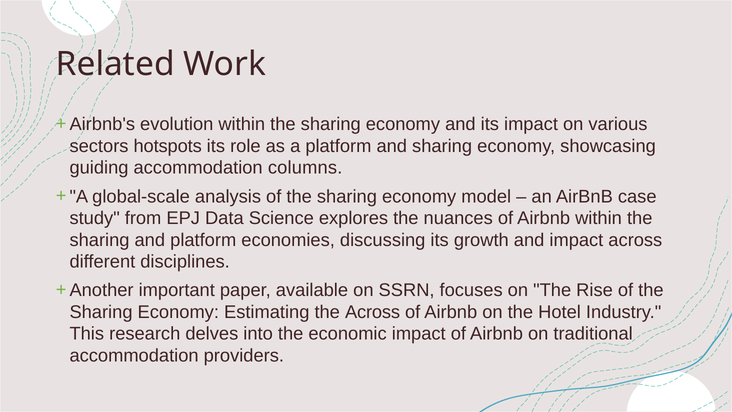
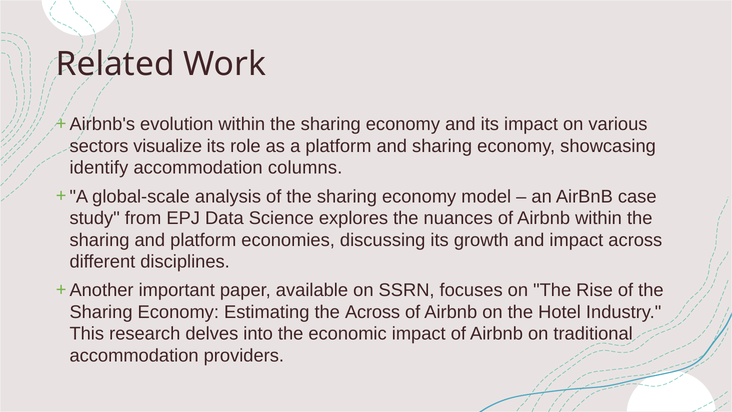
hotspots: hotspots -> visualize (168, 146)
guiding: guiding -> identify (99, 168)
